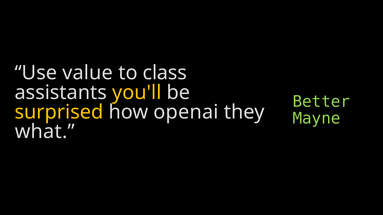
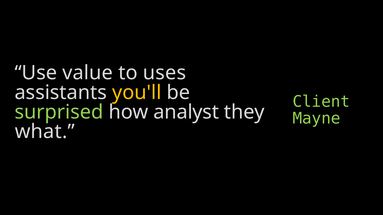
class: class -> uses (165, 73)
Better: Better -> Client (321, 102)
surprised colour: yellow -> light green (59, 112)
openai: openai -> analyst (186, 112)
